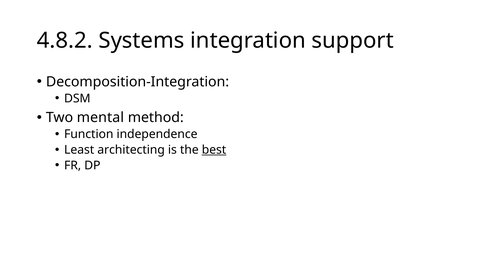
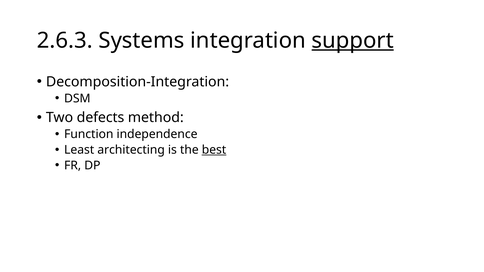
4.8.2: 4.8.2 -> 2.6.3 (65, 41)
support underline: none -> present (353, 41)
mental: mental -> defects (101, 118)
